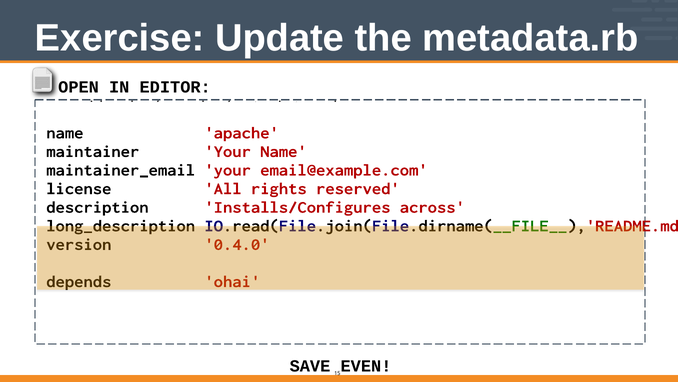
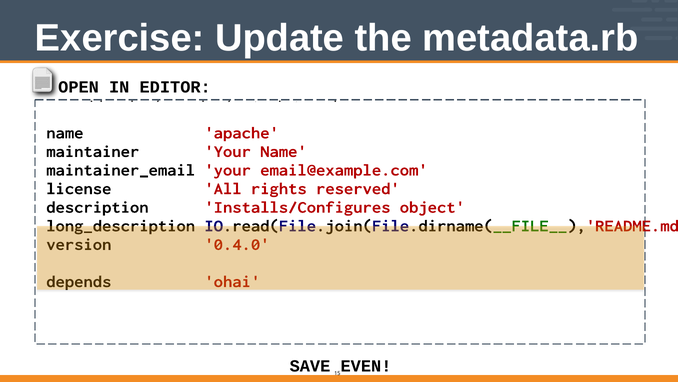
across: across -> object (432, 207)
